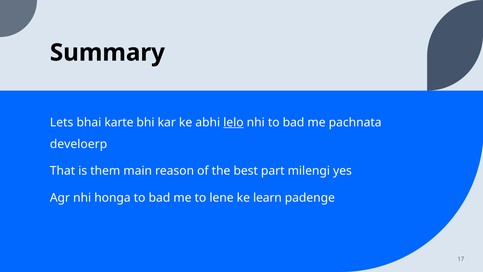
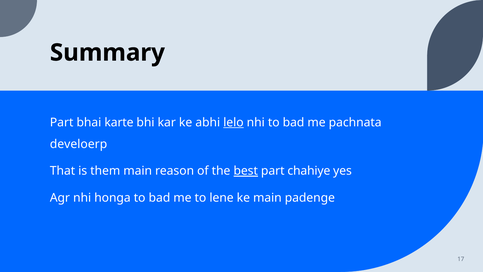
Lets: Lets -> Part (62, 122)
best underline: none -> present (246, 171)
milengi: milengi -> chahiye (309, 171)
ke learn: learn -> main (267, 198)
